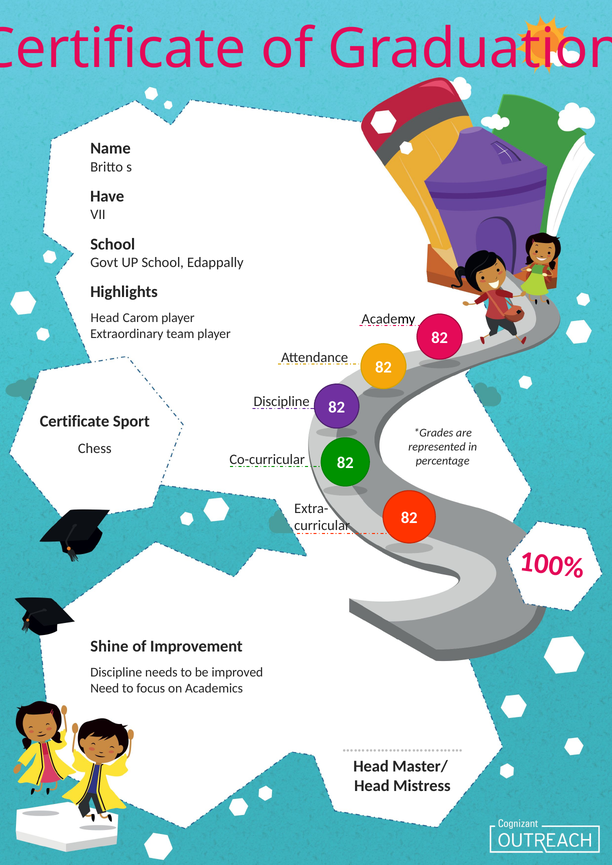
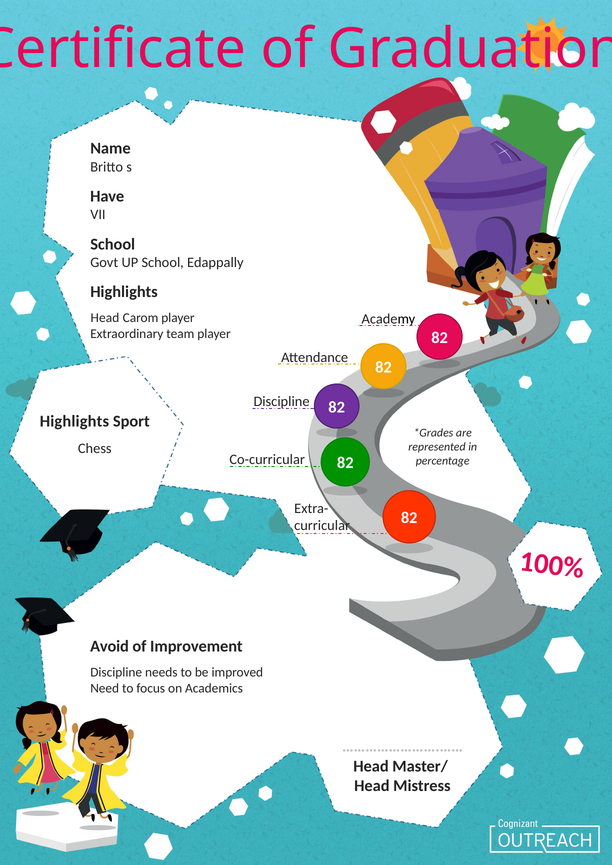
Certificate: Certificate -> Highlights (74, 422)
Shine: Shine -> Avoid (110, 647)
